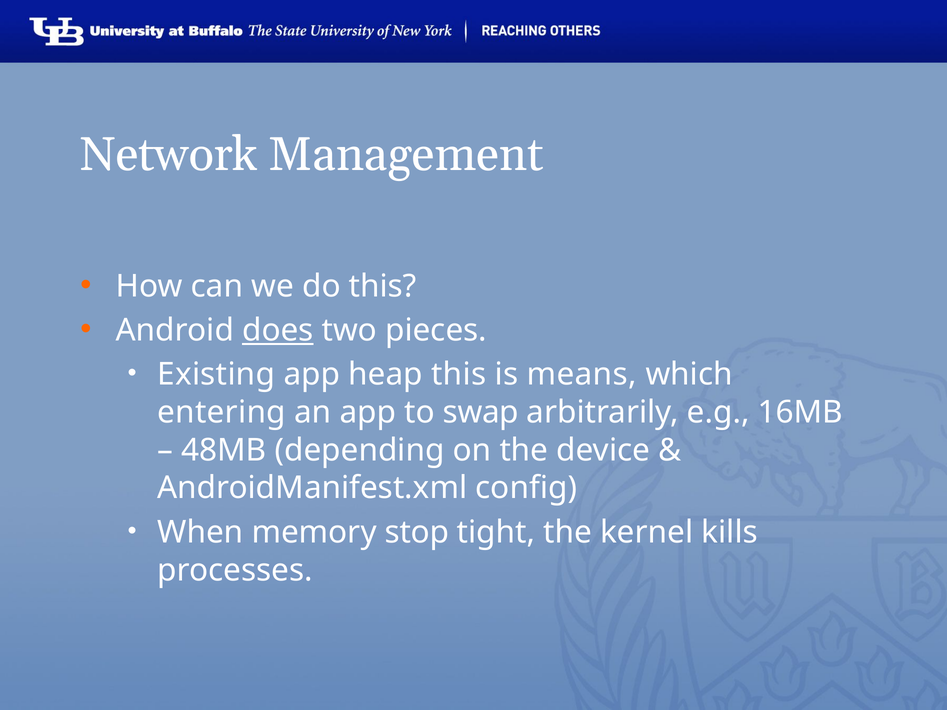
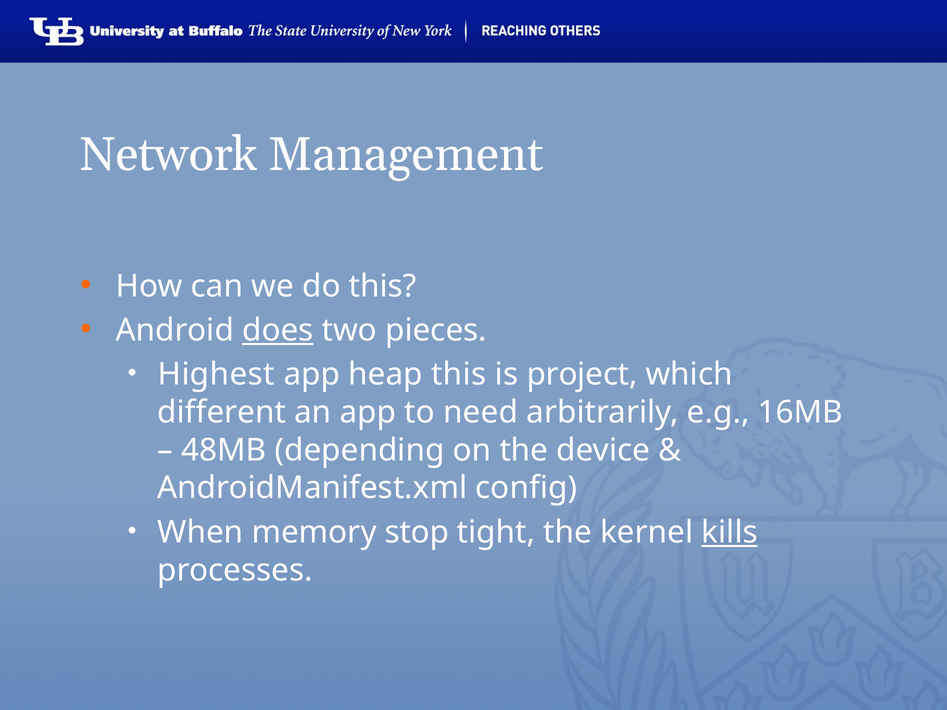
Existing: Existing -> Highest (216, 375)
means: means -> project (582, 375)
entering: entering -> different (222, 412)
swap: swap -> need (481, 412)
kills underline: none -> present (730, 532)
